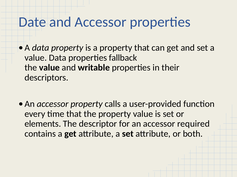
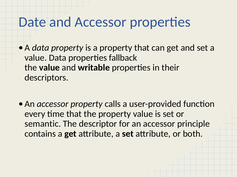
elements: elements -> semantic (43, 124)
required: required -> principle (194, 124)
